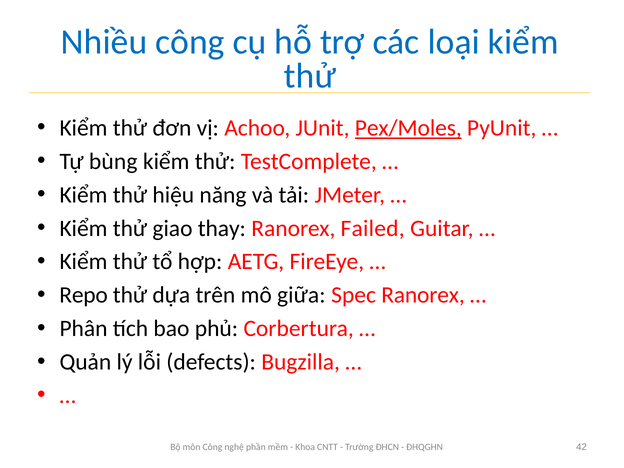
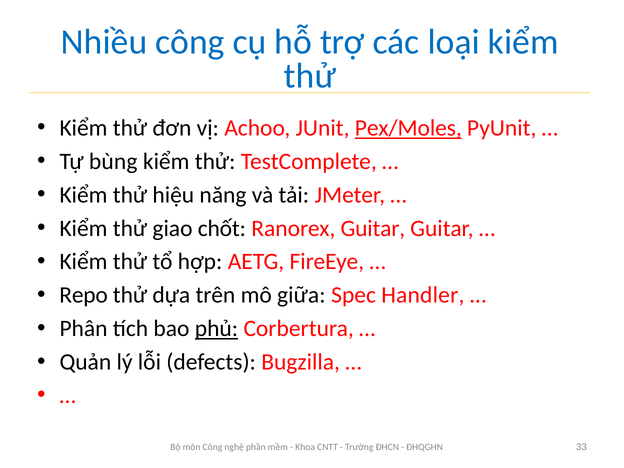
thay: thay -> chốt (222, 228)
Ranorex Failed: Failed -> Guitar (373, 228)
Spec Ranorex: Ranorex -> Handler (423, 295)
phủ underline: none -> present (216, 329)
42: 42 -> 33 (582, 447)
